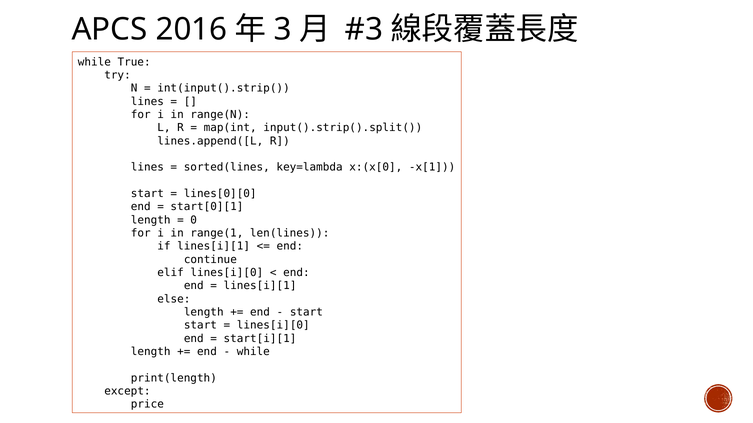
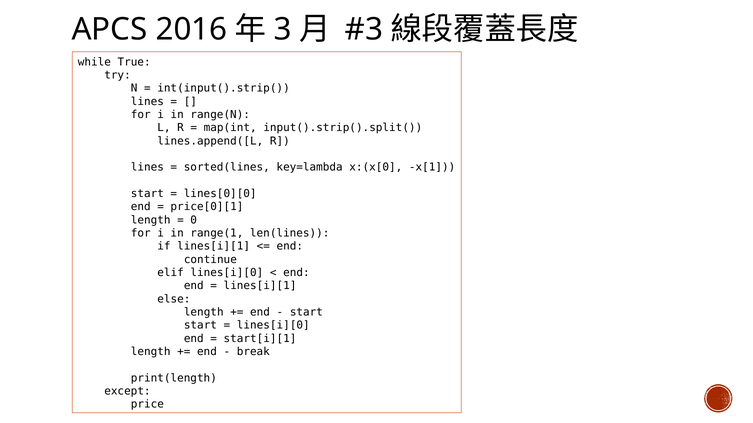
start[0][1: start[0][1 -> price[0][1 (207, 207)
while: while -> break (253, 352)
